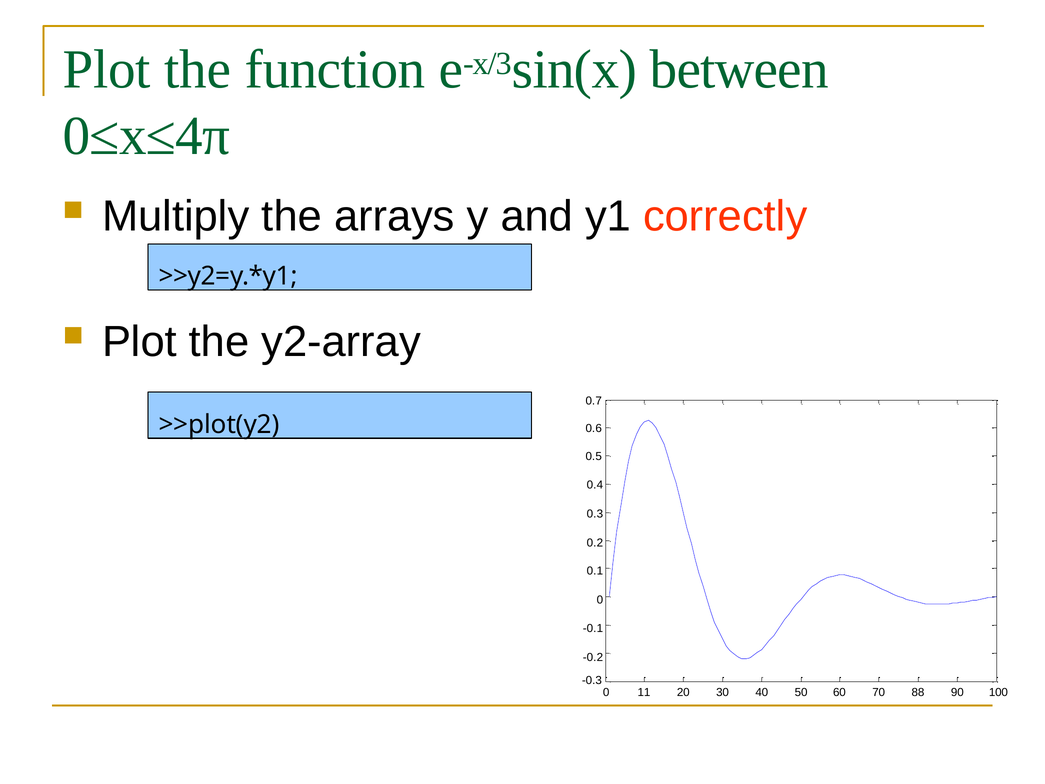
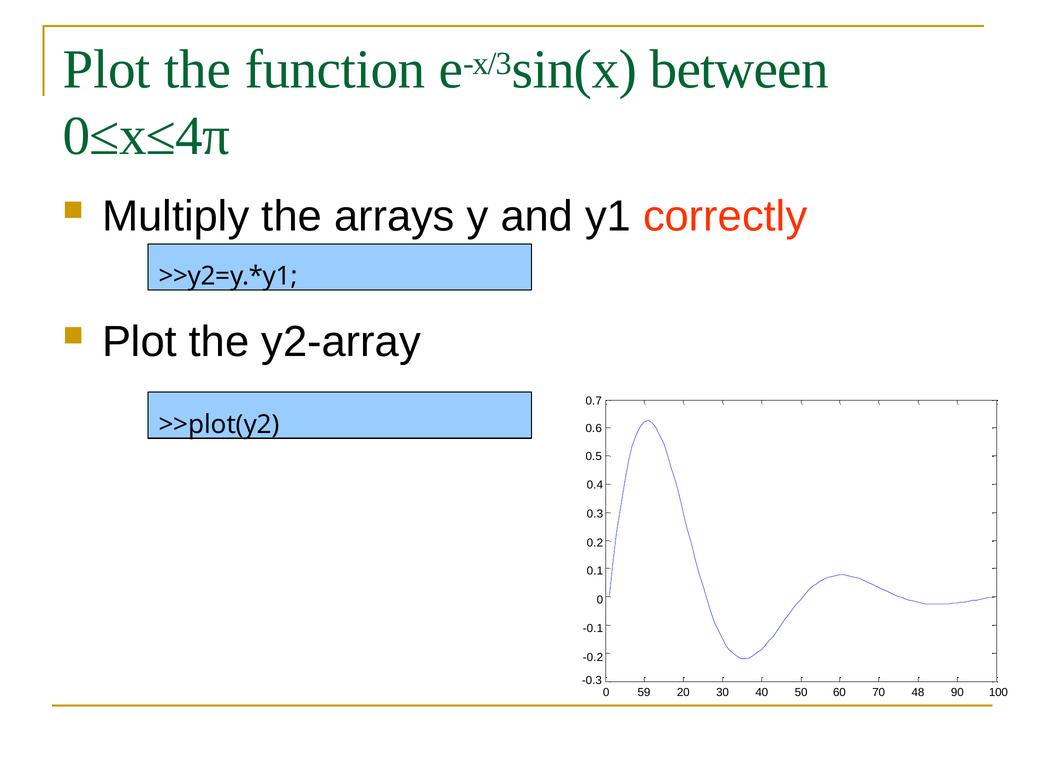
11: 11 -> 59 (644, 692)
88: 88 -> 48 (918, 692)
